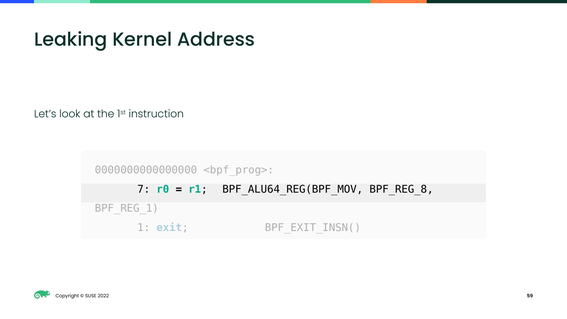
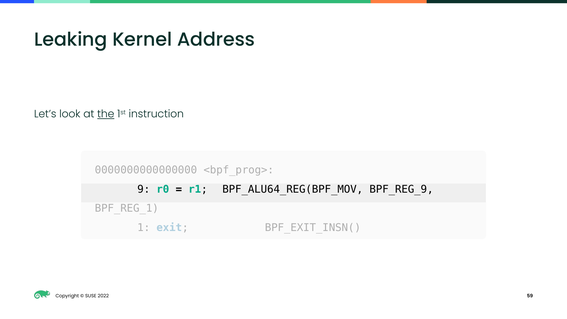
the underline: none -> present (106, 114)
7: 7 -> 9 (144, 189)
BPF_REG_8: BPF_REG_8 -> BPF_REG_9 (401, 189)
